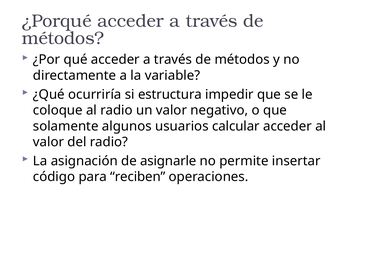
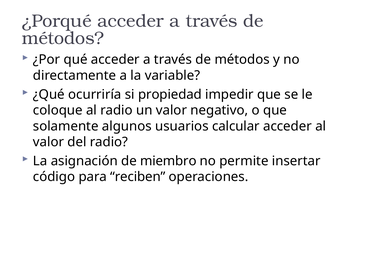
estructura: estructura -> propiedad (170, 94)
asignarle: asignarle -> miembro (168, 161)
